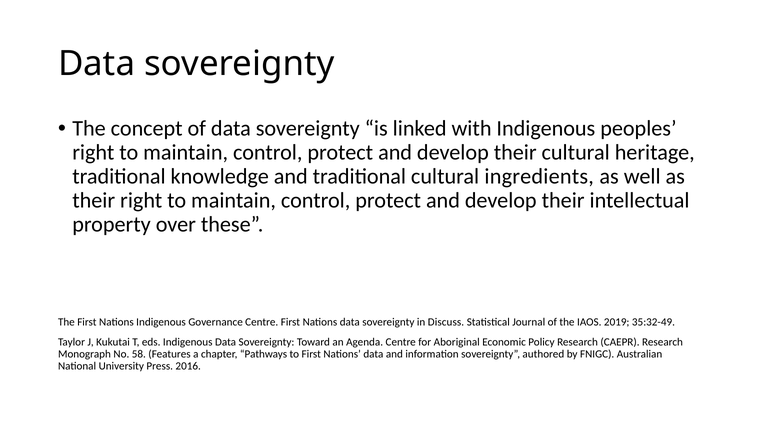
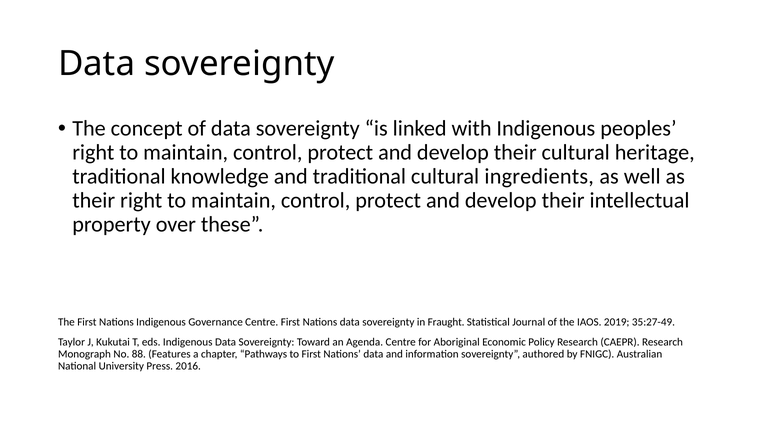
Discuss: Discuss -> Fraught (446, 322)
35:32-49: 35:32-49 -> 35:27-49 (653, 322)
58: 58 -> 88 (139, 354)
